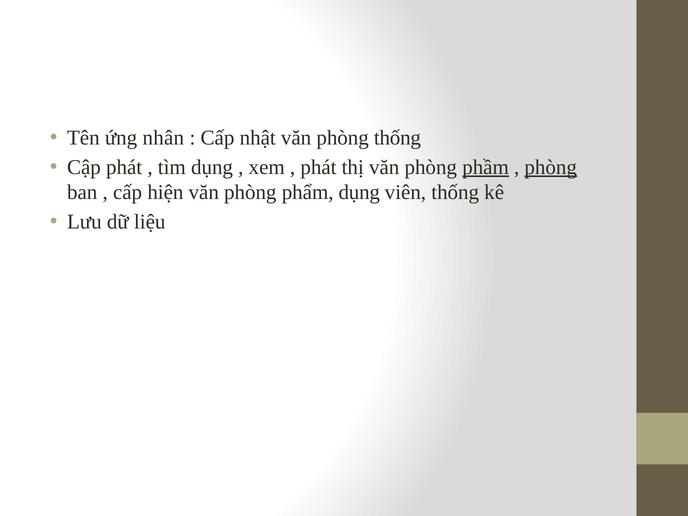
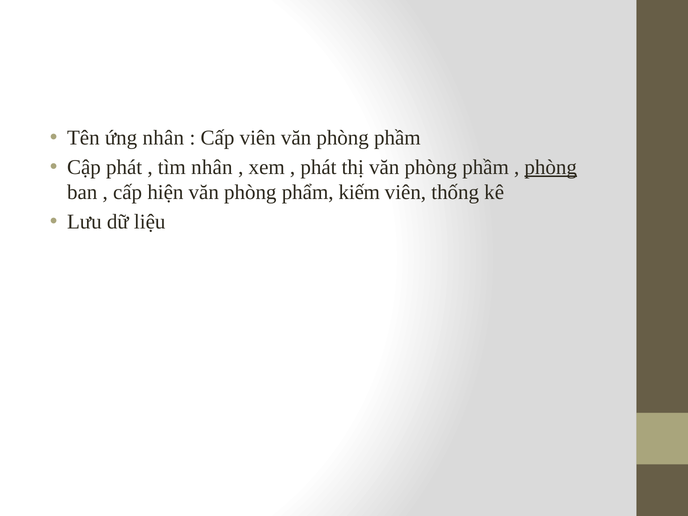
Cấp nhật: nhật -> viên (258, 138)
thống: thống -> phầm (397, 138)
tìm dụng: dụng -> nhân (212, 167)
phầm underline: present -> none (486, 167)
phẩm dụng: dụng -> kiếm (359, 192)
